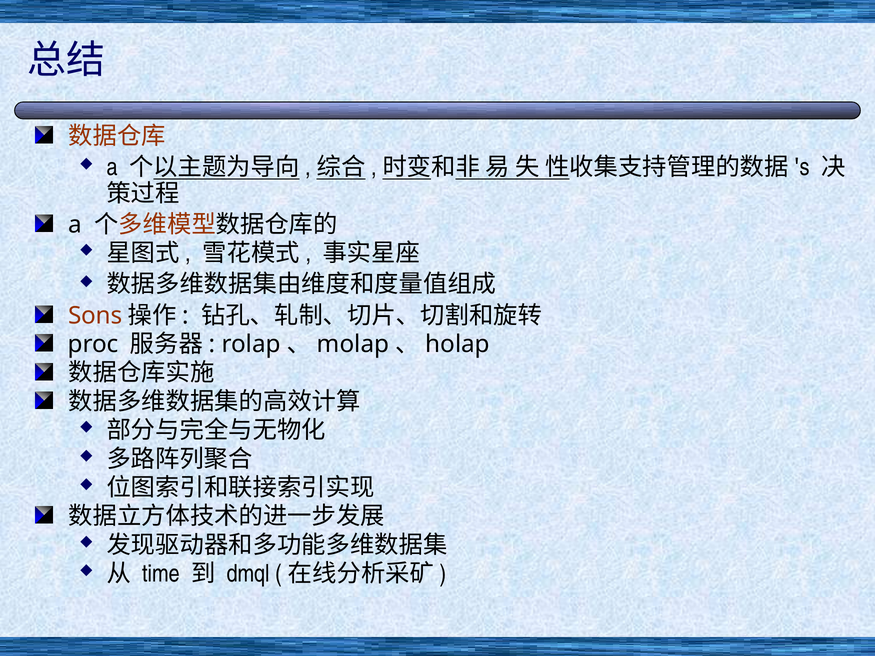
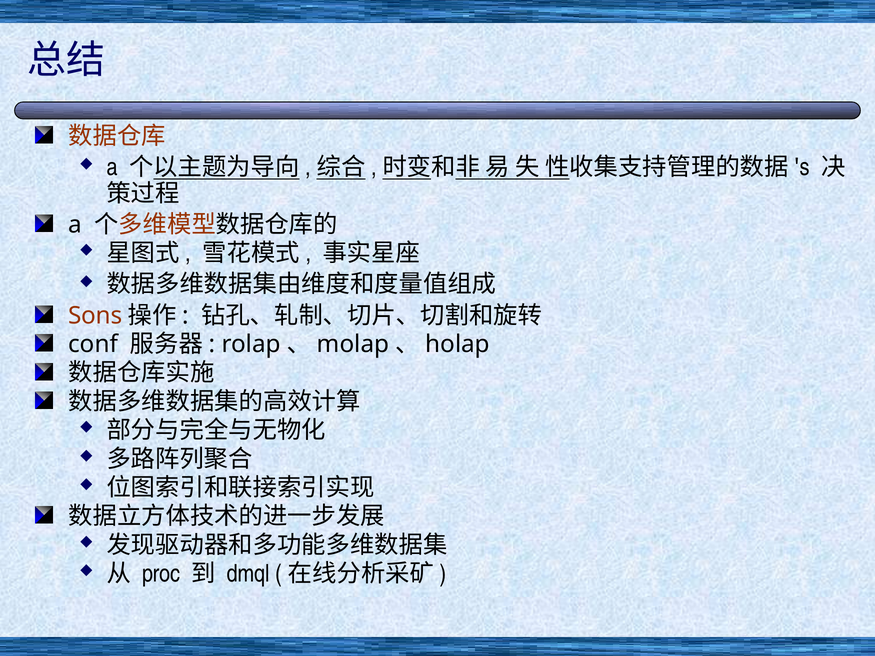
proc: proc -> conf (93, 344)
time: time -> proc (161, 574)
